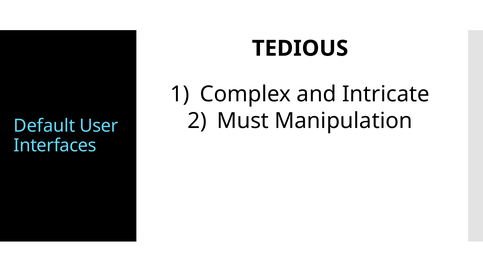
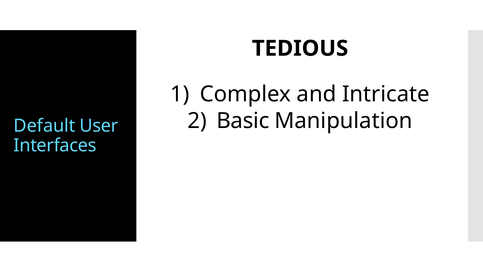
Must: Must -> Basic (243, 121)
